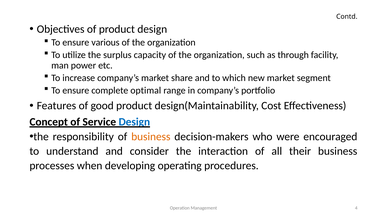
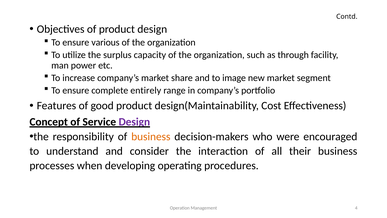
which: which -> image (234, 78)
optimal: optimal -> entirely (146, 90)
Design colour: blue -> purple (134, 122)
